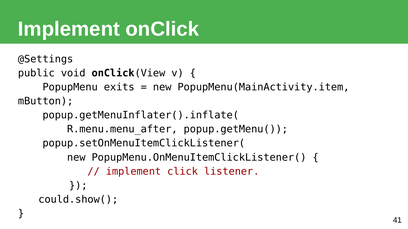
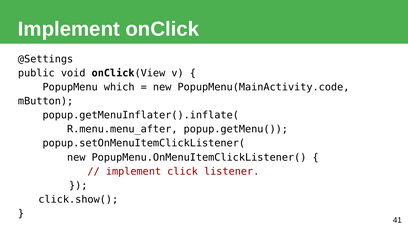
exits: exits -> which (119, 87)
PopupMenu(MainActivity.item: PopupMenu(MainActivity.item -> PopupMenu(MainActivity.code (263, 87)
could.show(: could.show( -> click.show( (78, 200)
